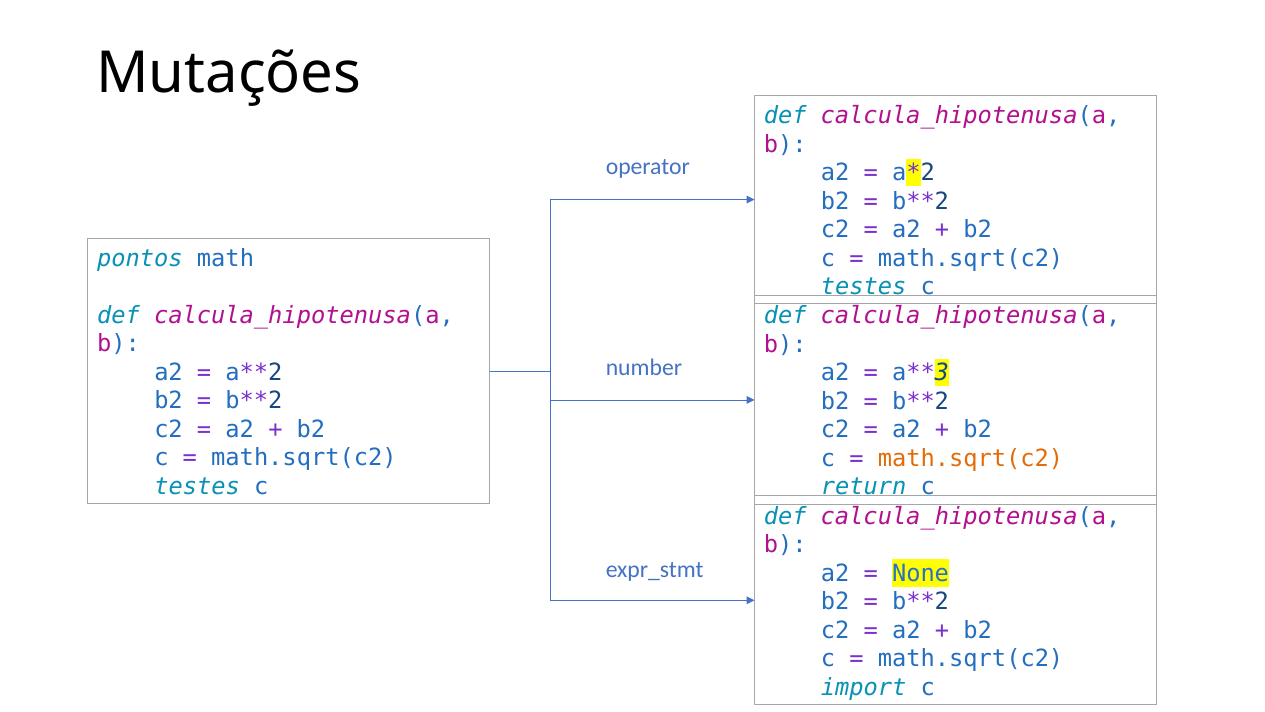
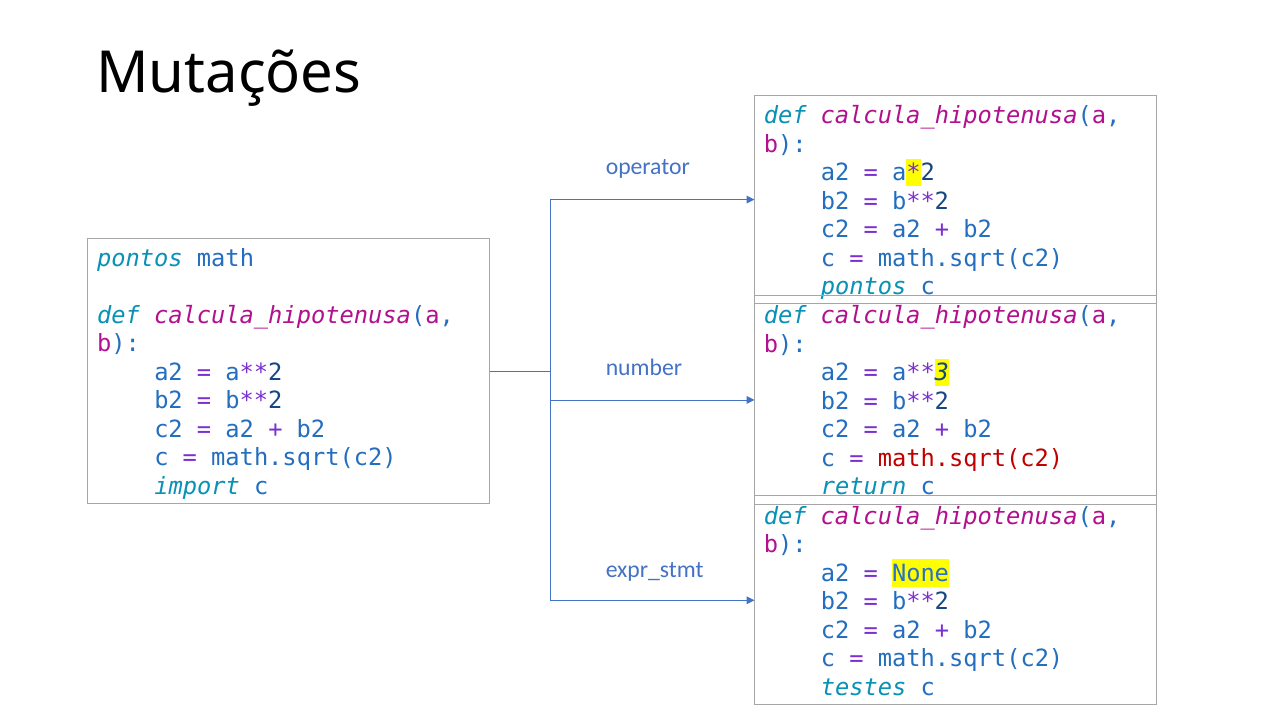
testes: testes -> pontos (864, 286)
math.sqrt(c2 colour: orange -> red (971, 458)
testes: testes -> import (197, 486)
import: import -> testes (864, 687)
